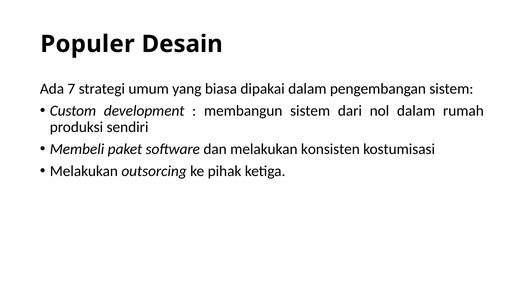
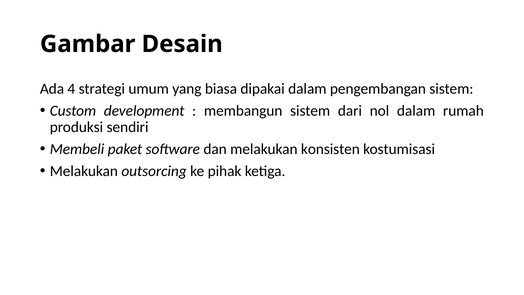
Populer: Populer -> Gambar (88, 44)
7: 7 -> 4 (71, 89)
